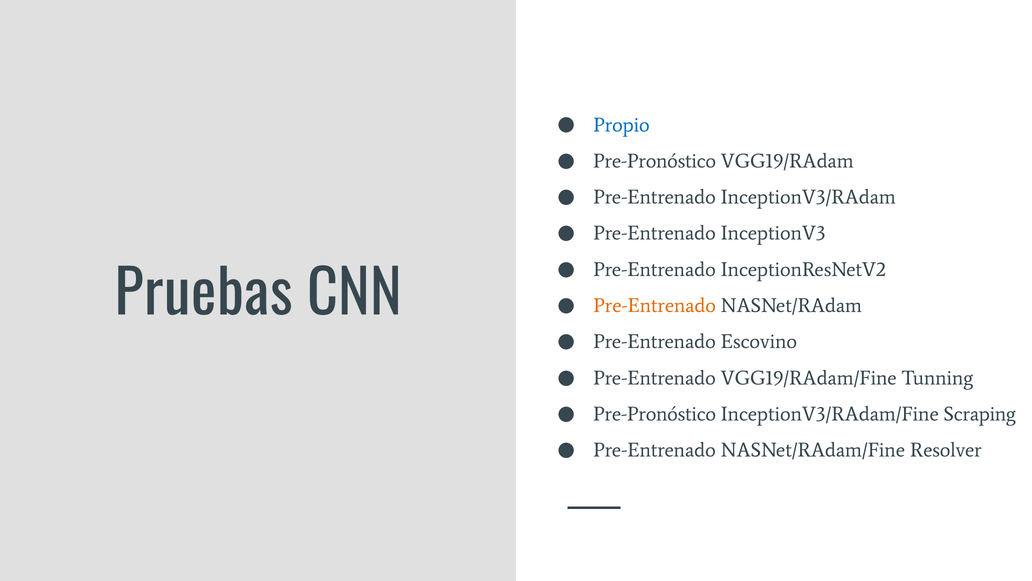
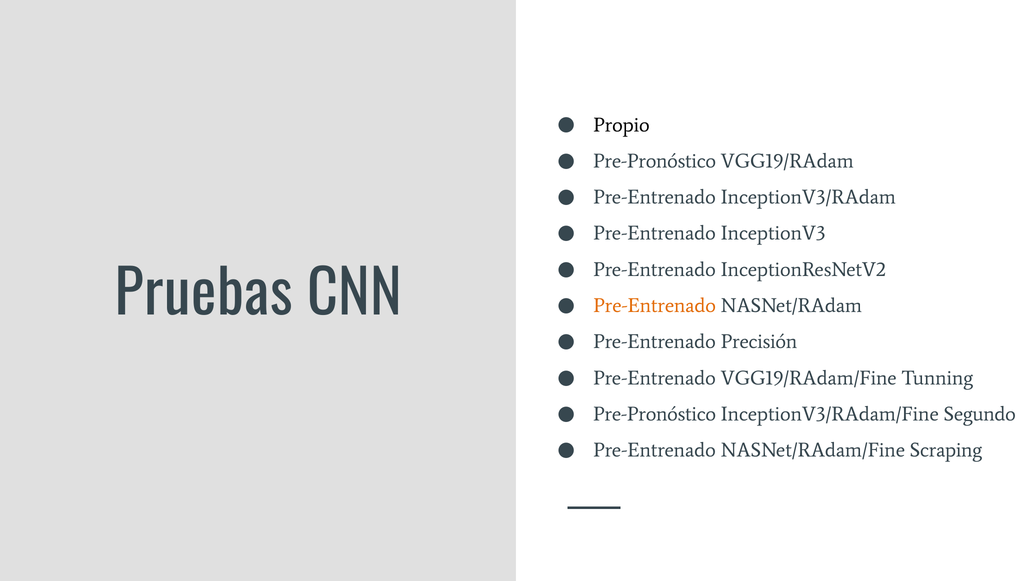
Propio colour: blue -> black (621, 125)
Escovino: Escovino -> Precisión (759, 342)
Scraping: Scraping -> Segundo (980, 414)
Resolver: Resolver -> Scraping (946, 450)
